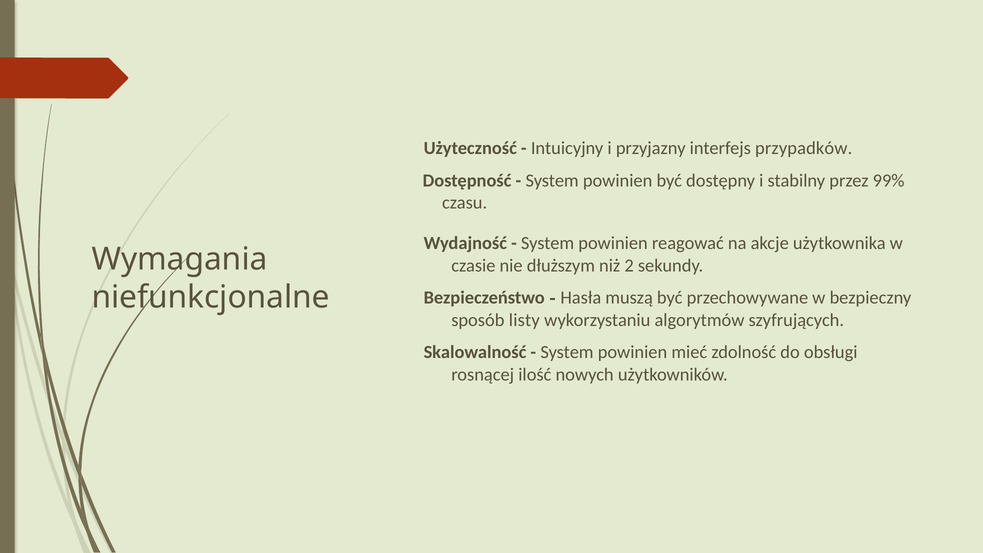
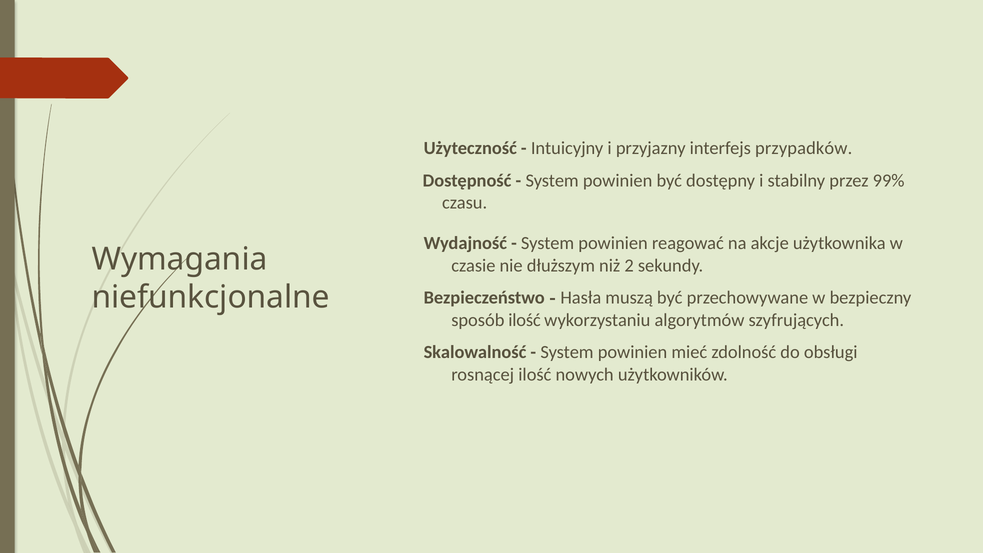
sposób listy: listy -> ilość (524, 320)
